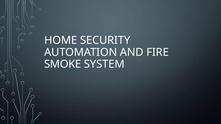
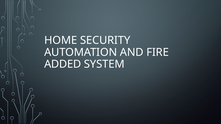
SMOKE: SMOKE -> ADDED (63, 64)
